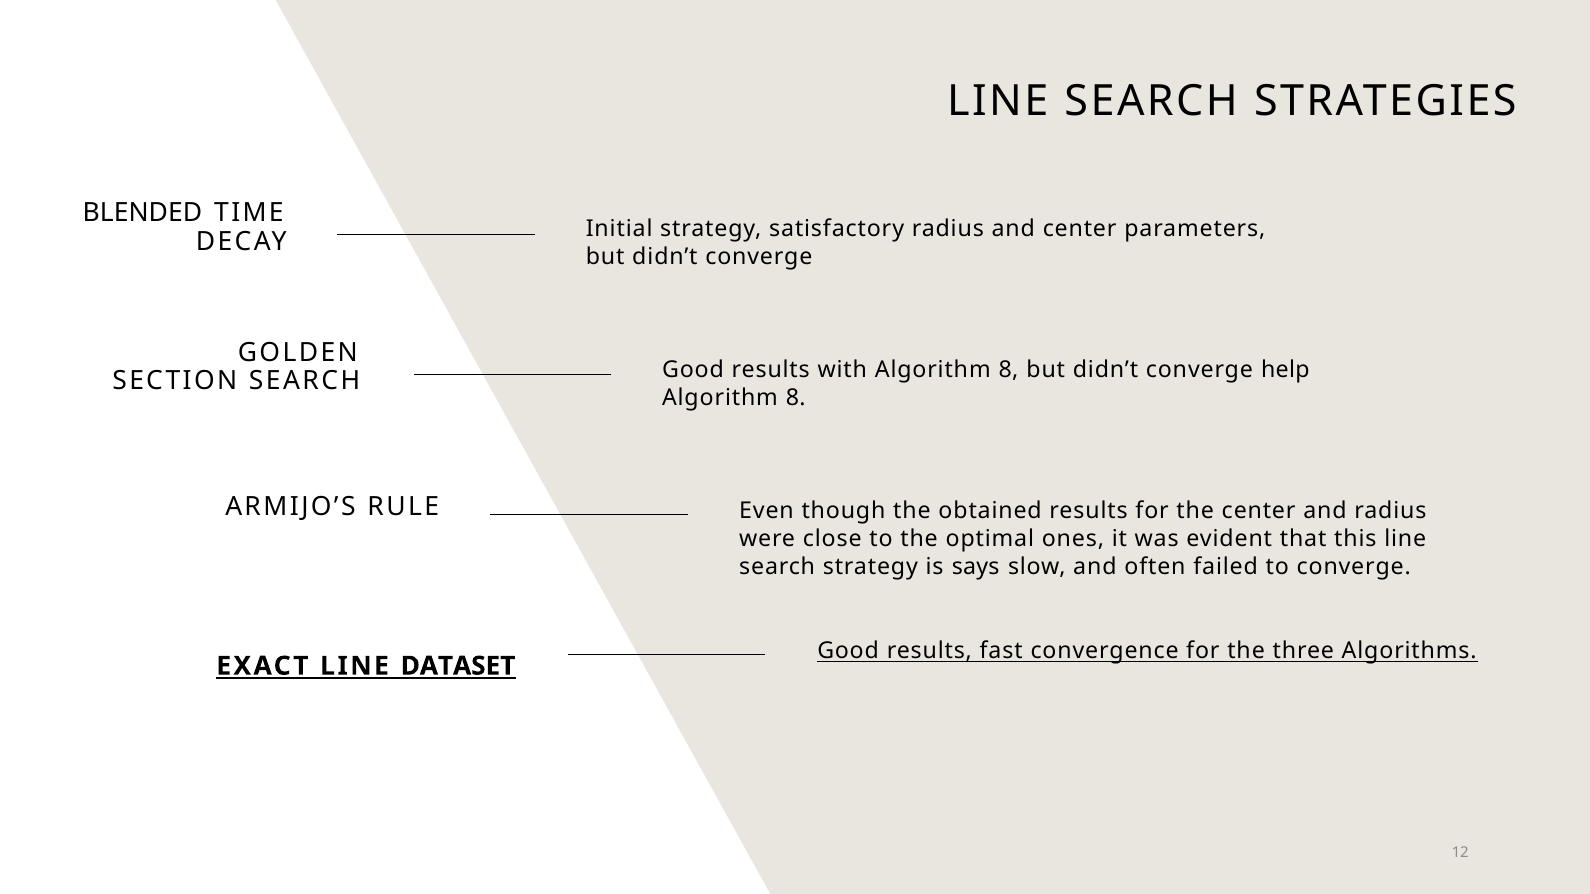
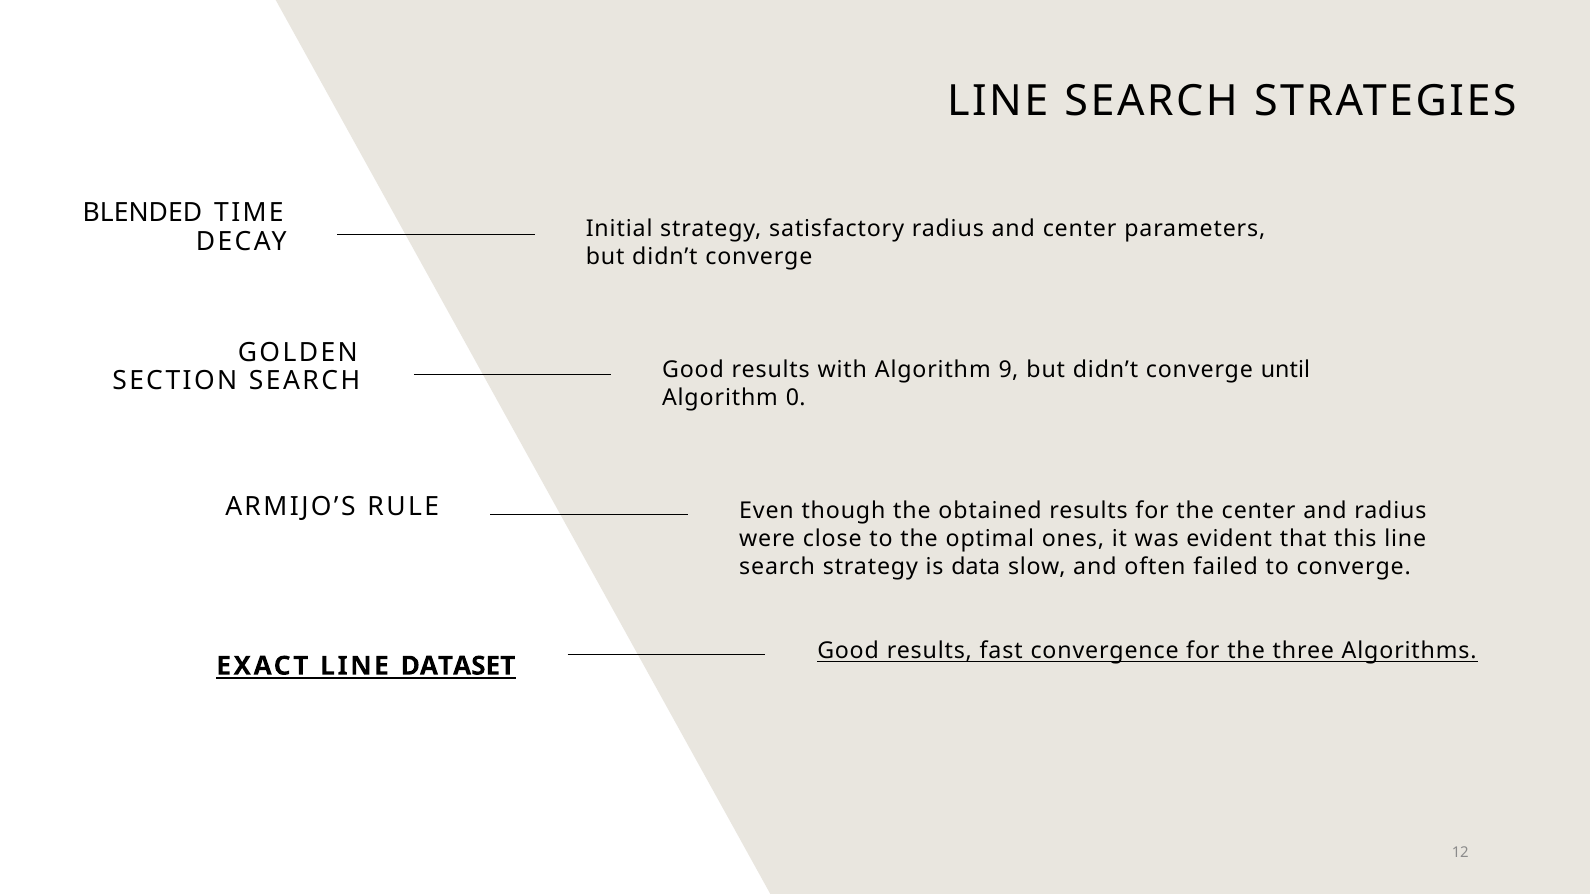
with Algorithm 8: 8 -> 9 (1008, 370)
help: help -> until (1285, 370)
8: 8 -> 0 (796, 398)
says: says -> data (976, 567)
